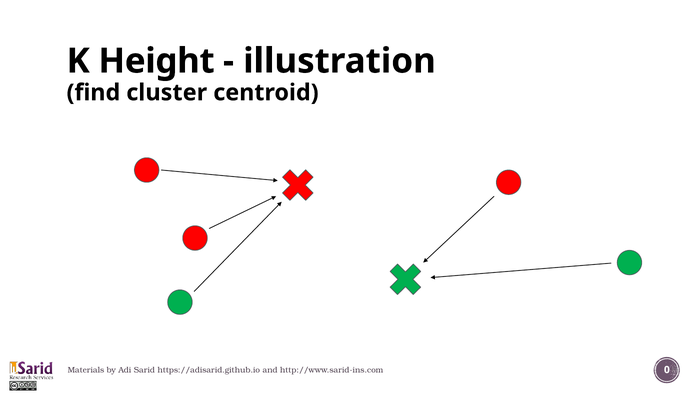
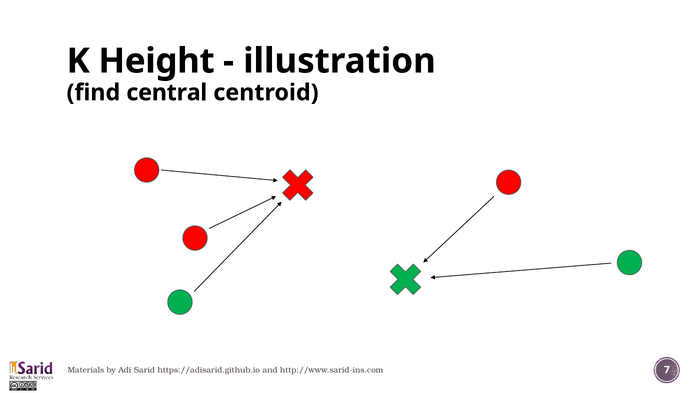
cluster: cluster -> central (167, 93)
0: 0 -> 7 (667, 370)
